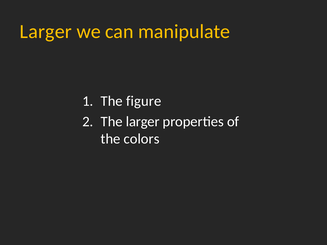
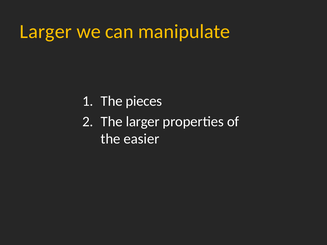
figure: figure -> pieces (144, 101)
colors: colors -> easier (142, 139)
